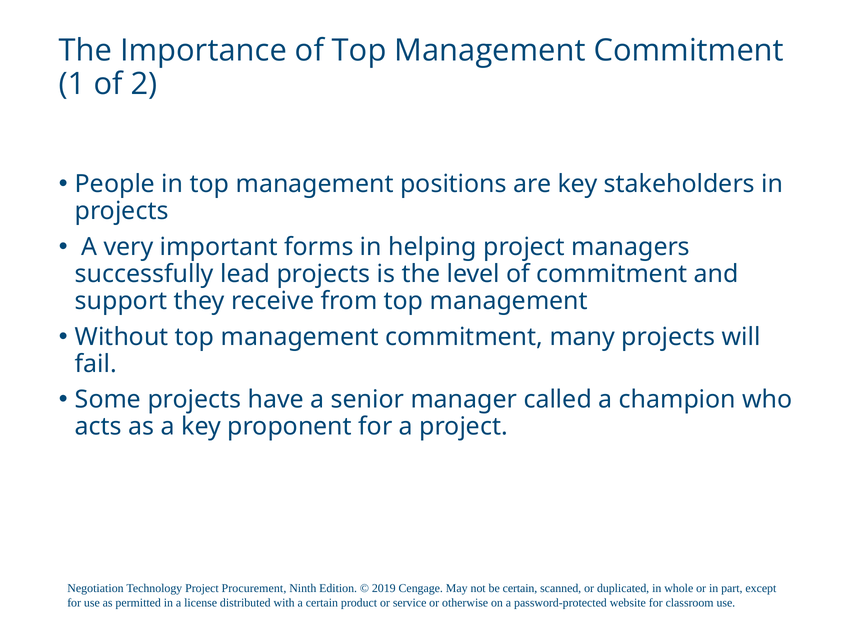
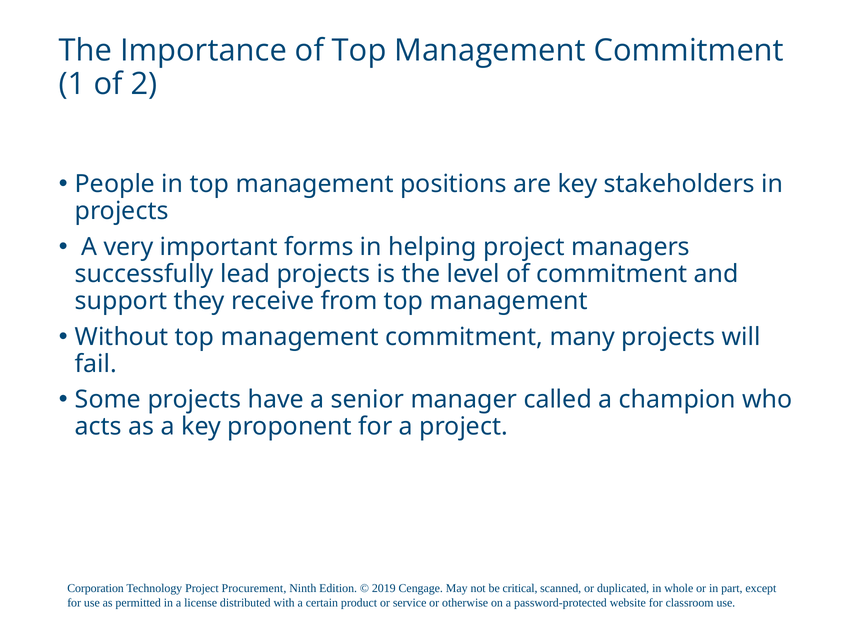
Negotiation: Negotiation -> Corporation (96, 589)
be certain: certain -> critical (520, 589)
